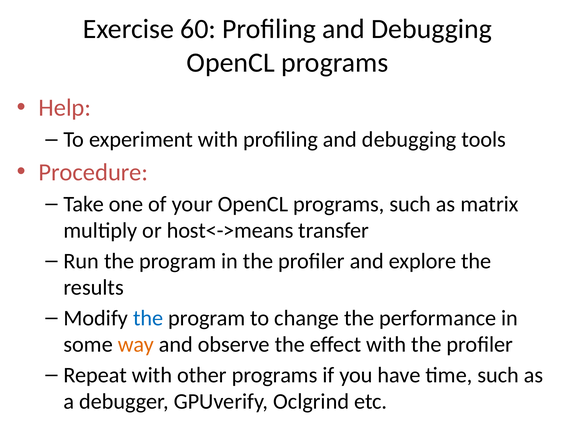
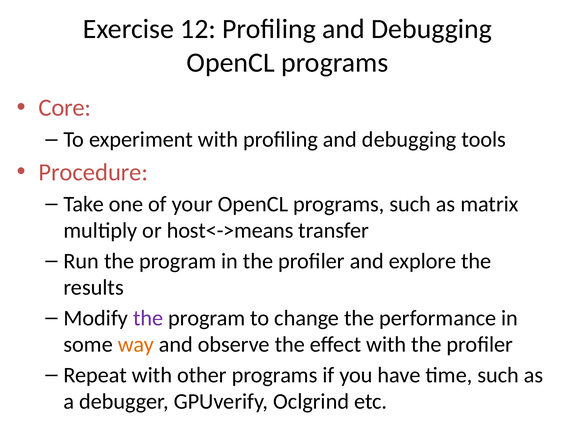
60: 60 -> 12 (198, 29)
Help: Help -> Core (65, 108)
the colour: blue -> purple (148, 318)
